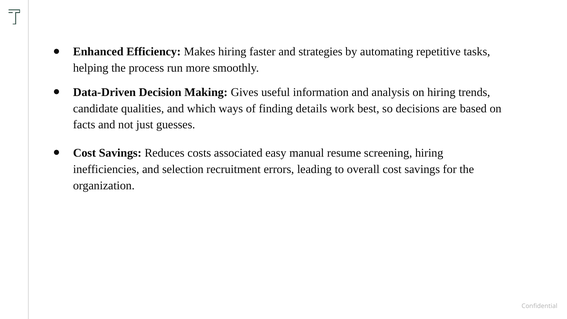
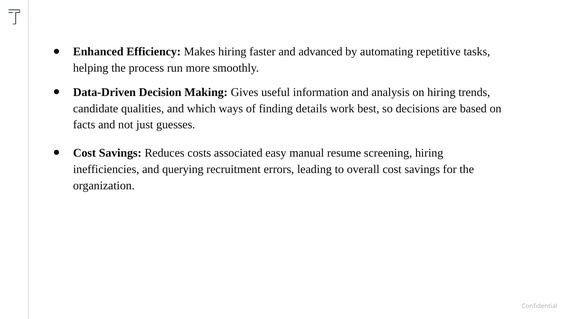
strategies: strategies -> advanced (320, 52)
selection: selection -> querying (183, 169)
